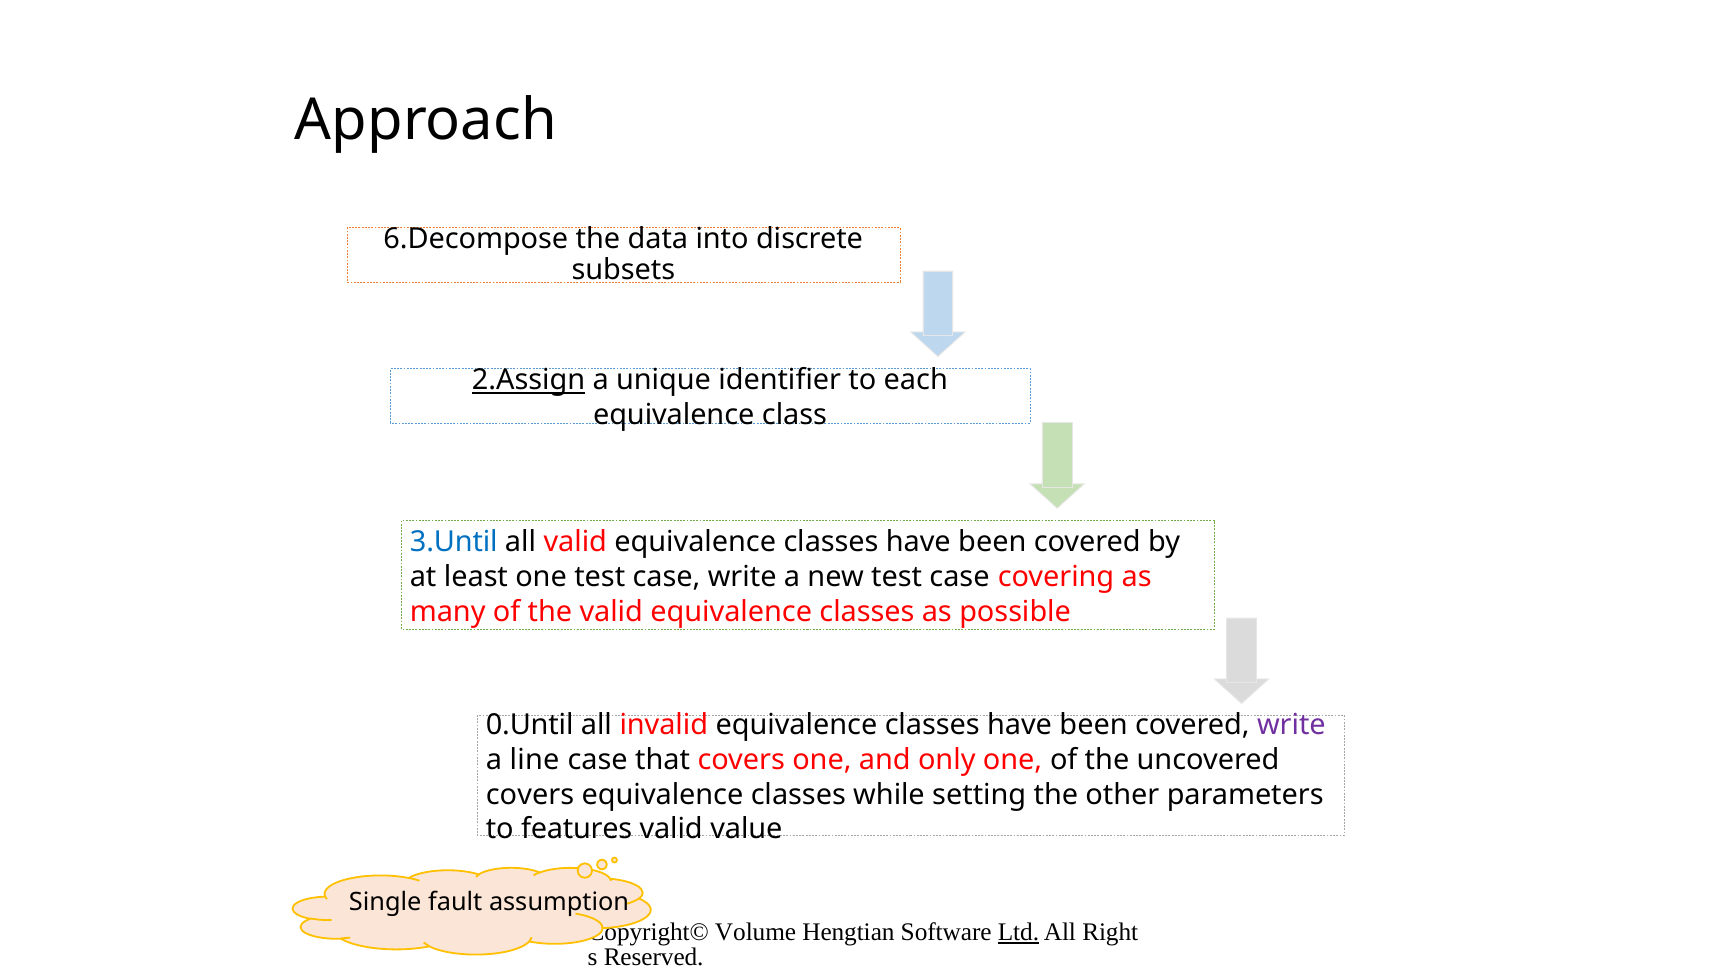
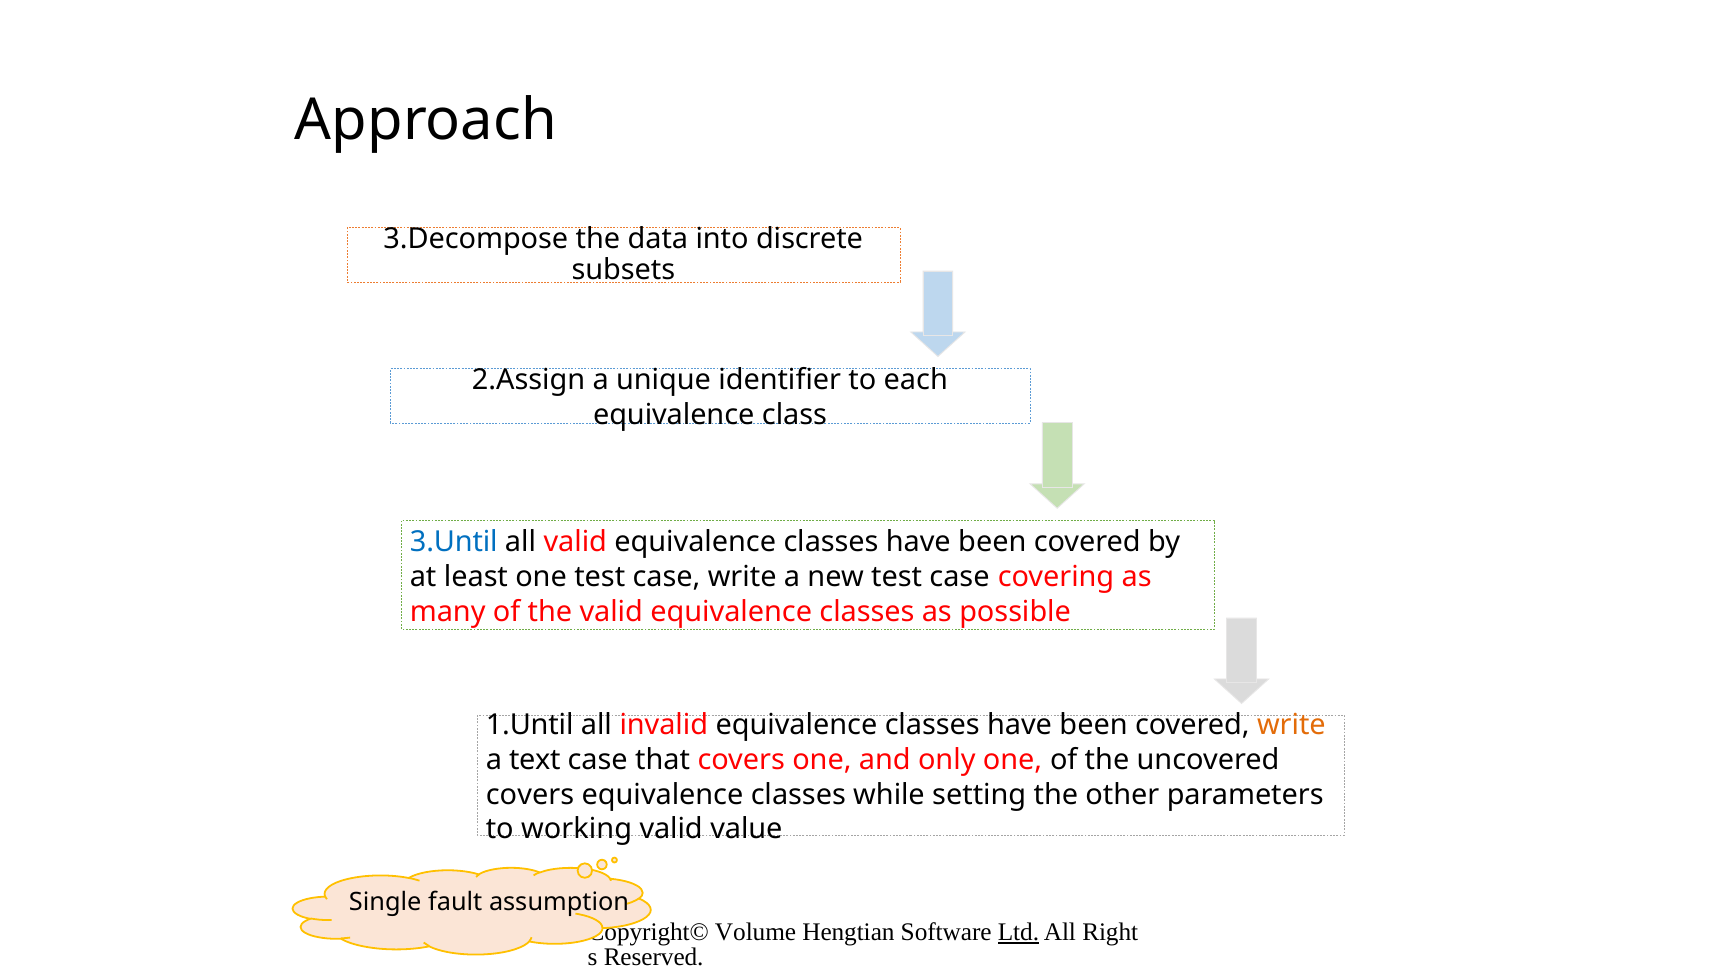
6.Decompose: 6.Decompose -> 3.Decompose (476, 239)
2.Assign underline: present -> none (529, 380)
0.Until: 0.Until -> 1.Until (530, 725)
write colour: purple -> orange (1291, 725)
line: line -> text (535, 760)
features: features -> working (577, 829)
